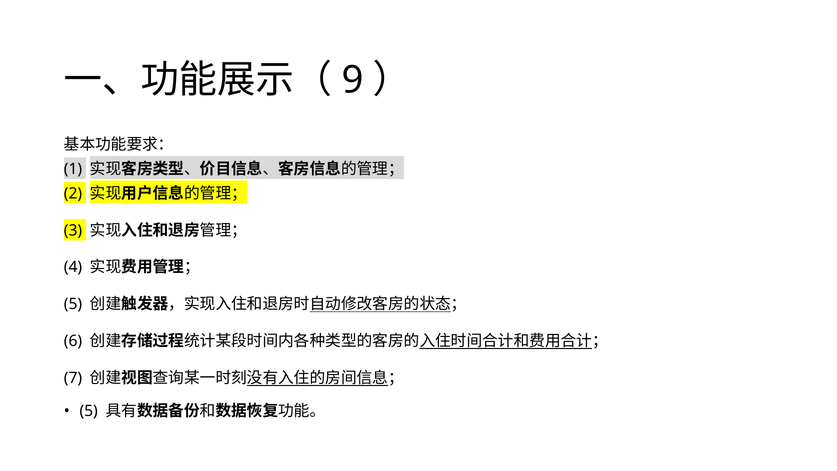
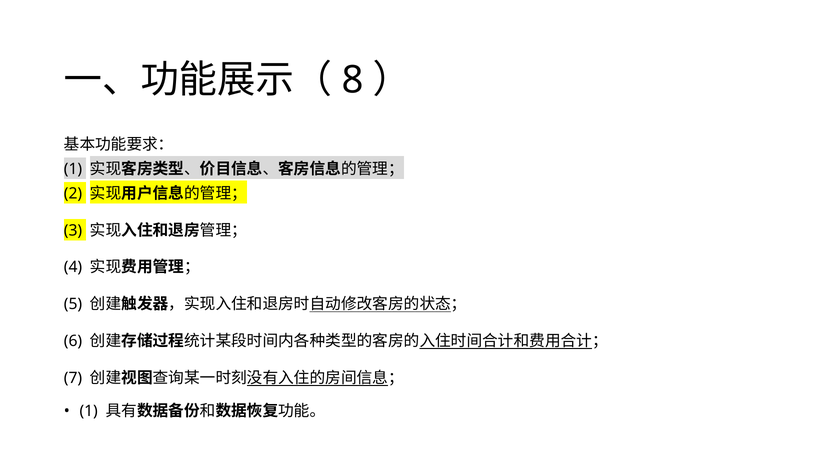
9: 9 -> 8 (353, 80)
5: 5 -> 1 (89, 411)
